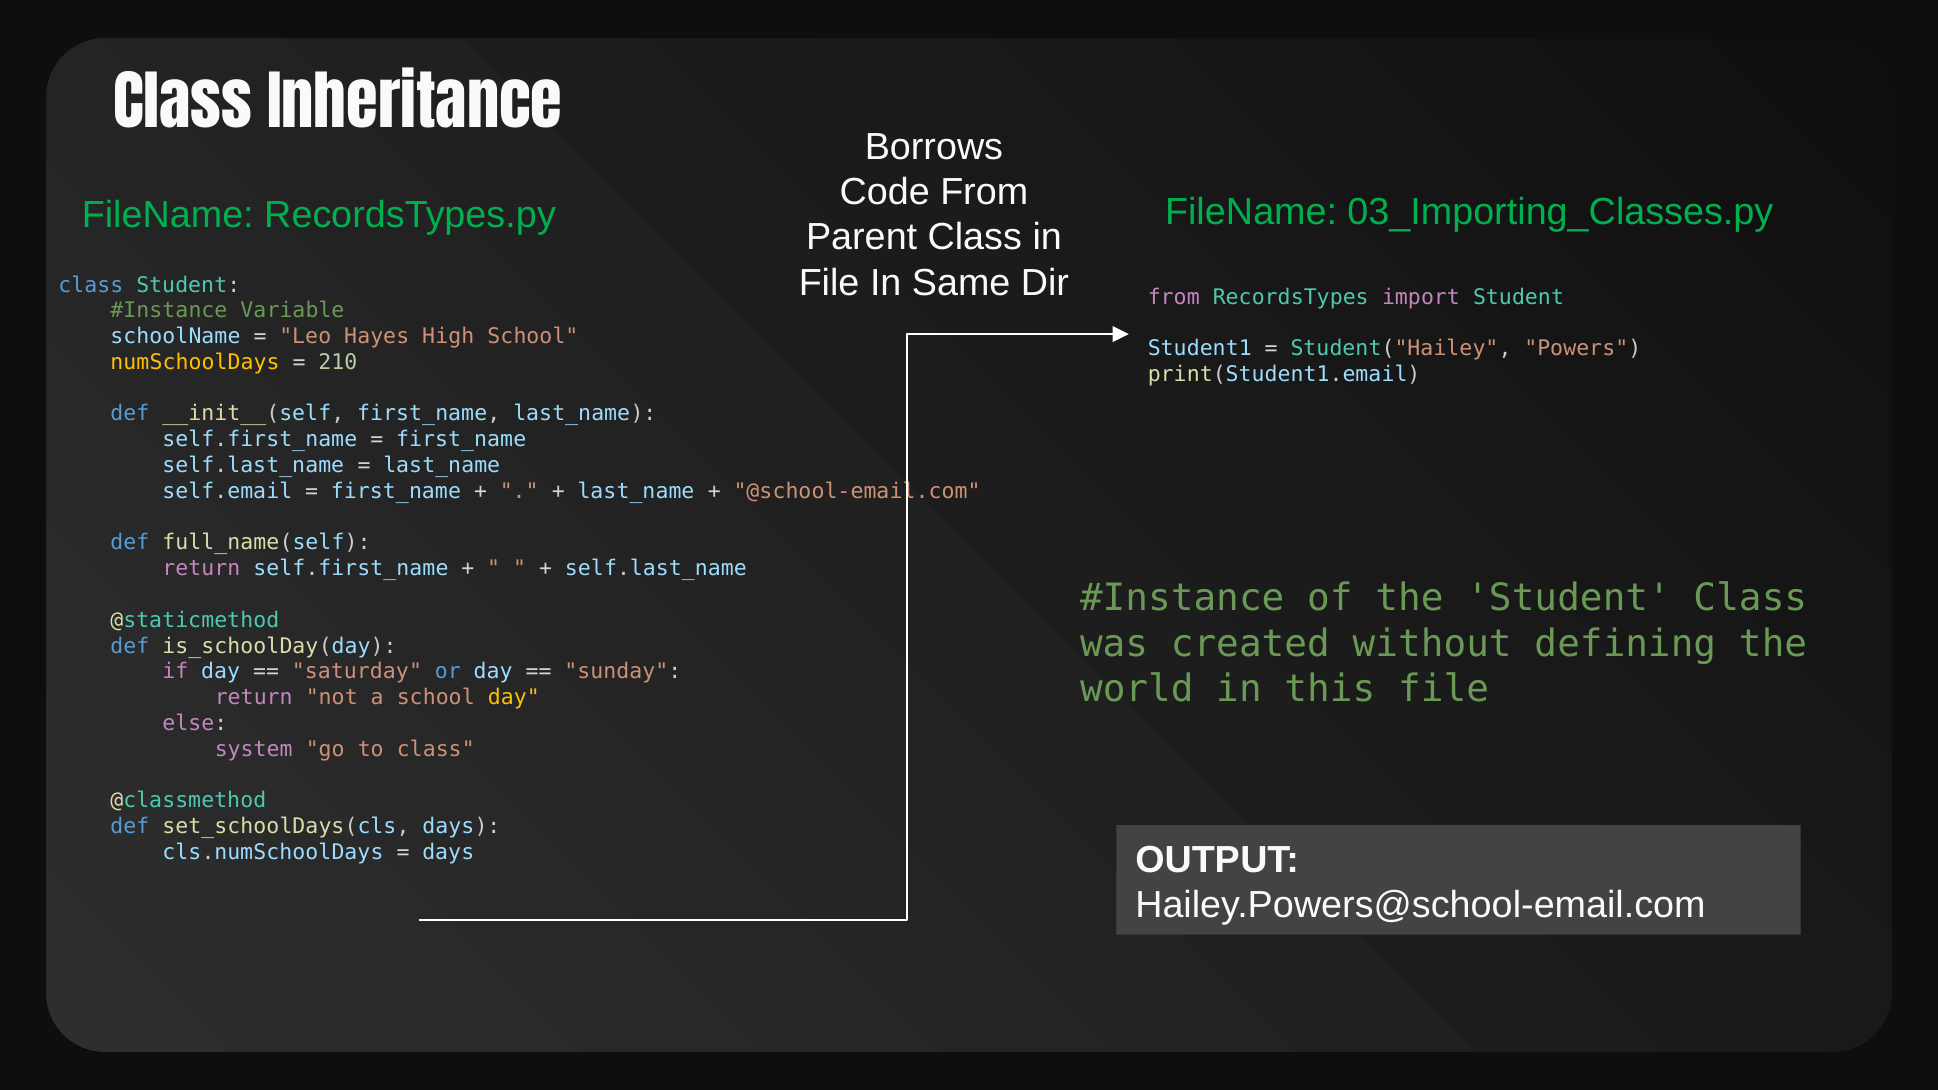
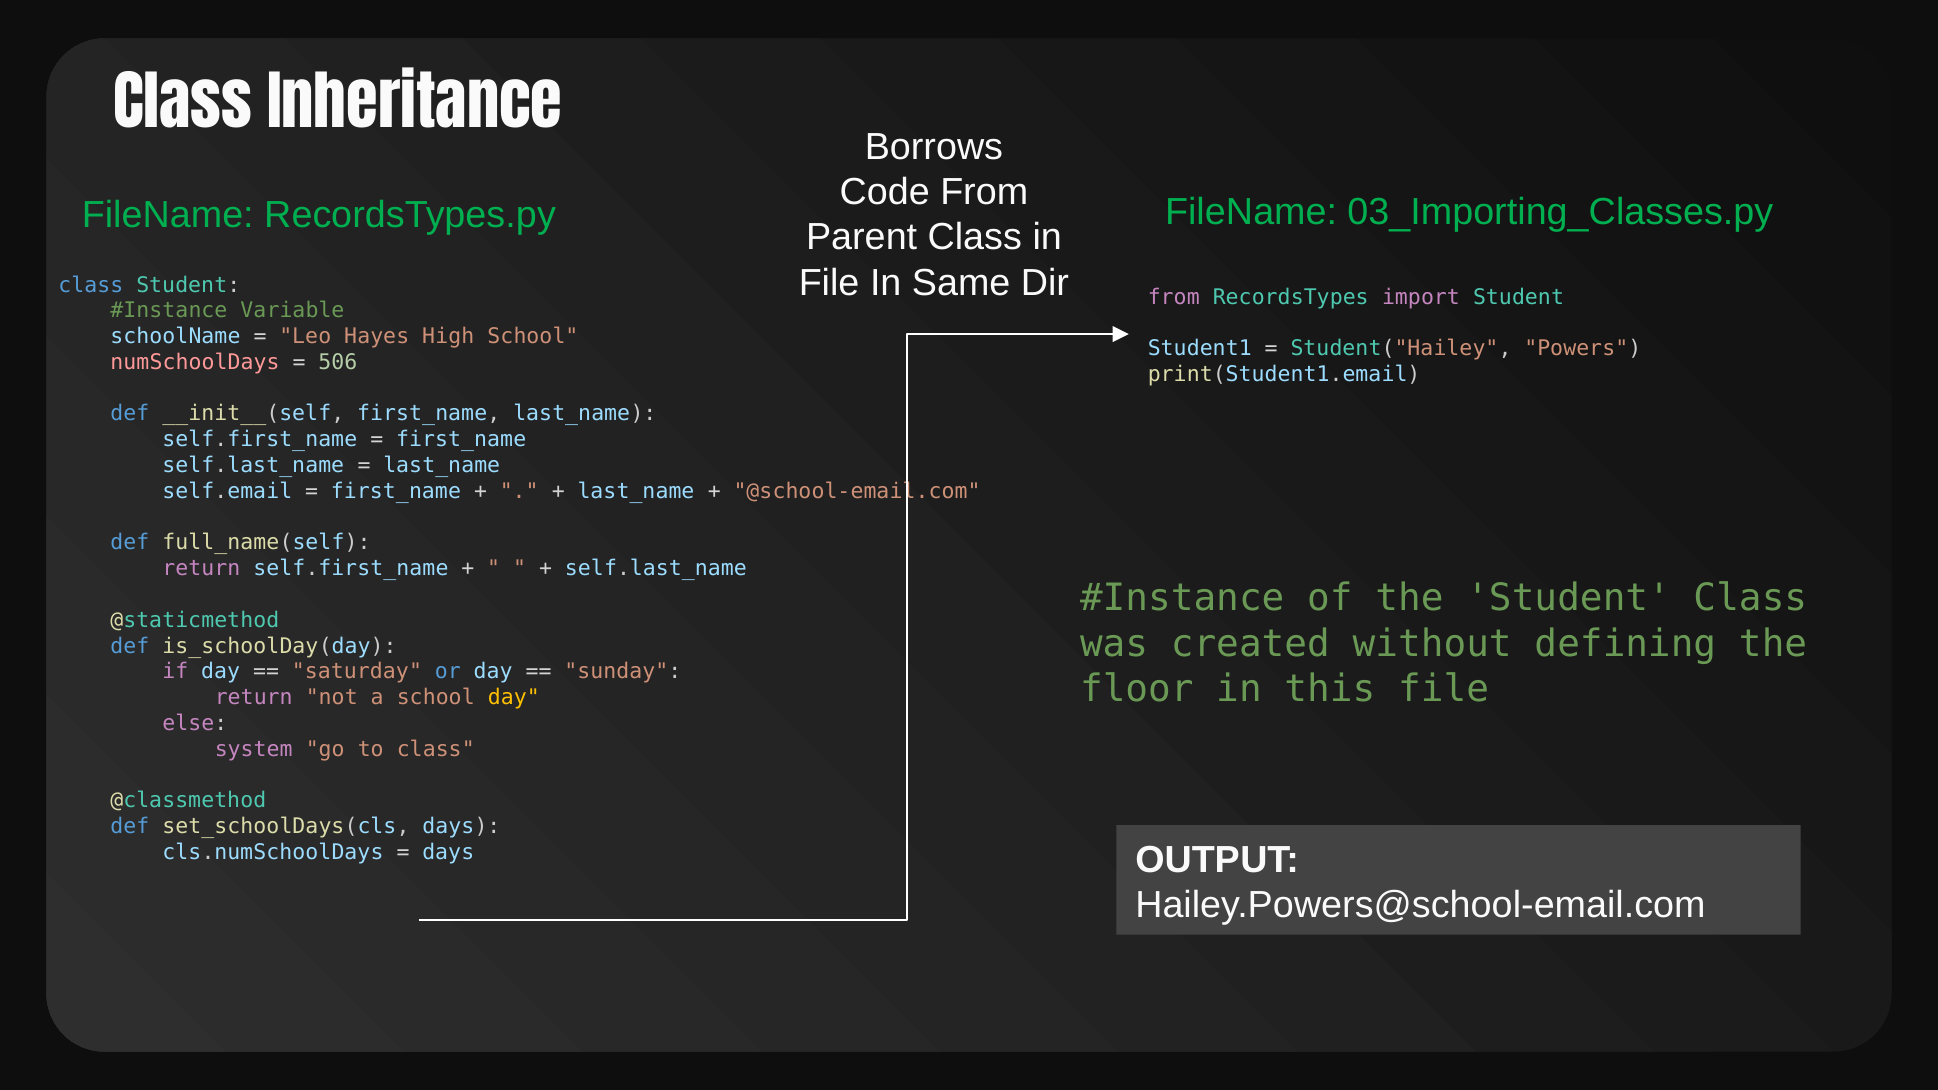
numSchoolDays colour: yellow -> pink (195, 362)
210: 210 -> 506 (338, 362)
world: world -> floor (1137, 689)
